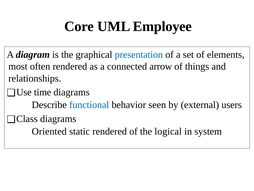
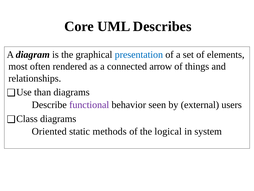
Employee: Employee -> Describes (162, 26)
time: time -> than (43, 92)
functional colour: blue -> purple (89, 105)
static rendered: rendered -> methods (110, 131)
